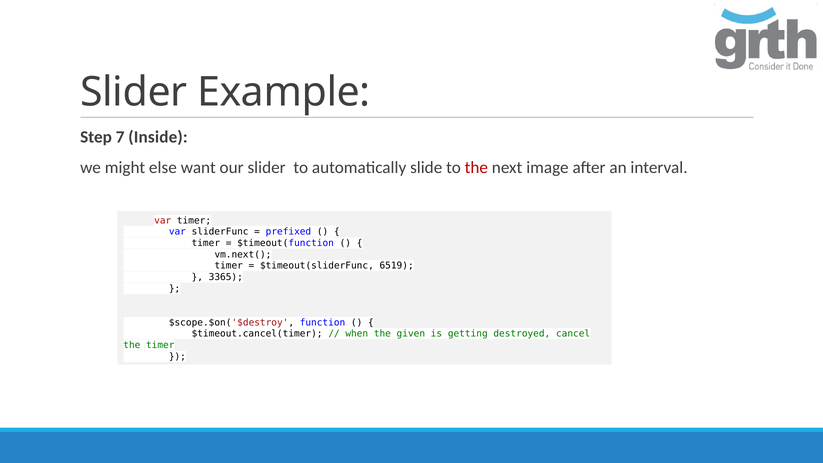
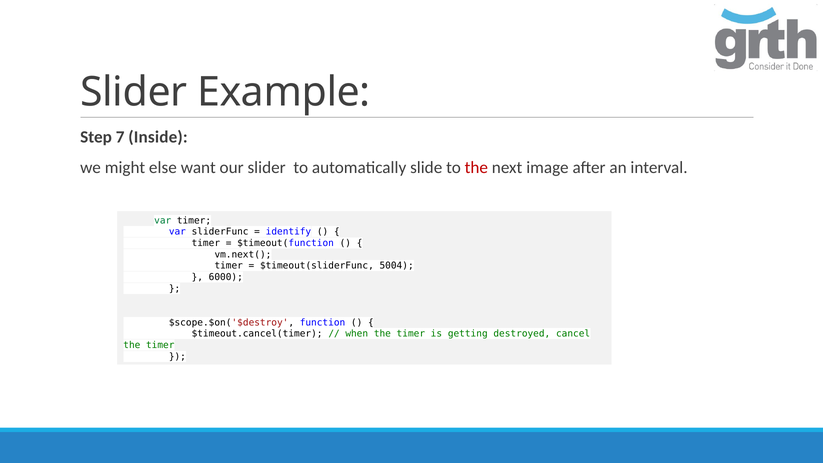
var colour: red -> green (163, 221)
prefixed: prefixed -> identify (288, 232)
6519: 6519 -> 5004 (397, 266)
3365: 3365 -> 6000 (226, 277)
when the given: given -> timer (411, 334)
